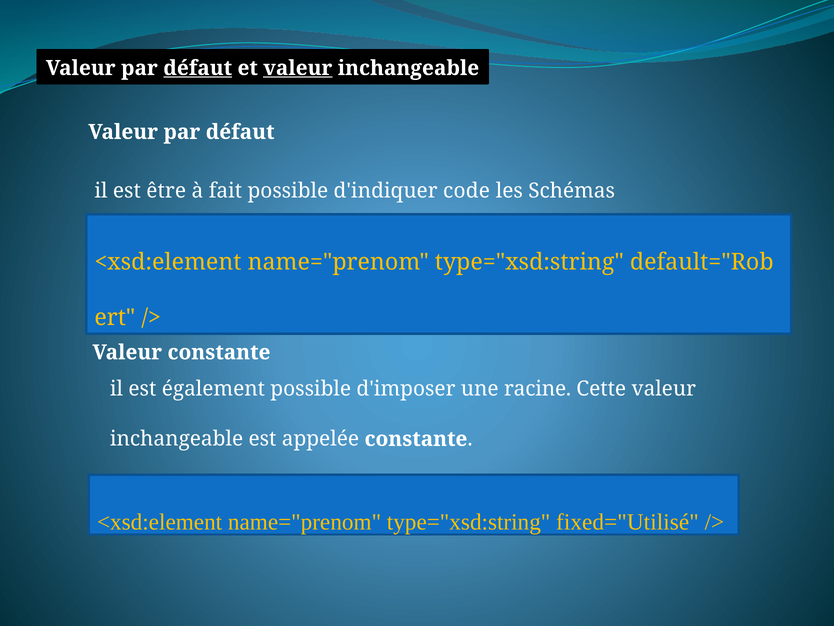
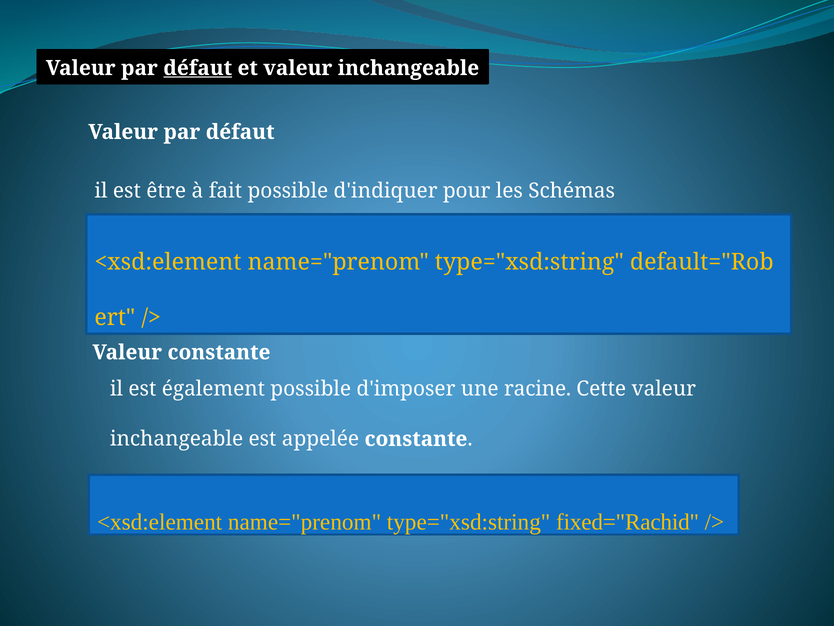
valeur underline: present -> none (298, 68)
code: code -> pour (467, 191)
fixed="Utilisé: fixed="Utilisé -> fixed="Rachid (628, 522)
